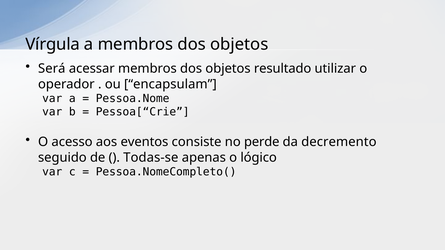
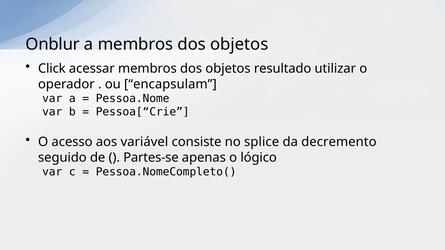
Vírgula: Vírgula -> Onblur (53, 44)
Será: Será -> Click (52, 69)
eventos: eventos -> variável (144, 142)
perde: perde -> splice (262, 142)
Todas-se: Todas-se -> Partes-se (151, 158)
